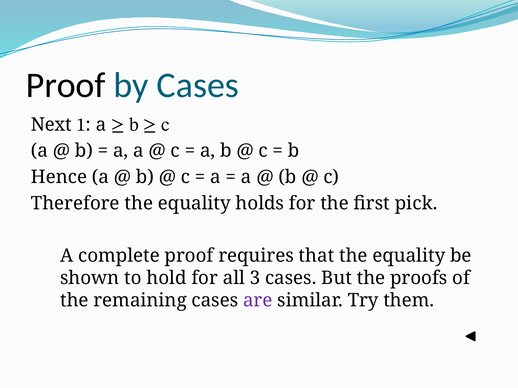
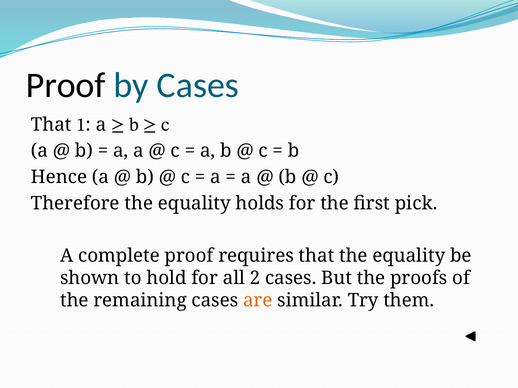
Next: Next -> That (51, 125)
3: 3 -> 2 (255, 278)
are colour: purple -> orange (258, 301)
